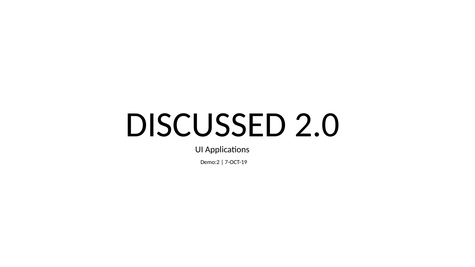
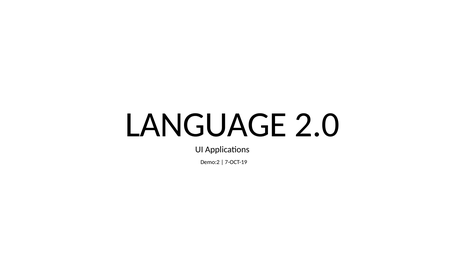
DISCUSSED: DISCUSSED -> LANGUAGE (206, 125)
